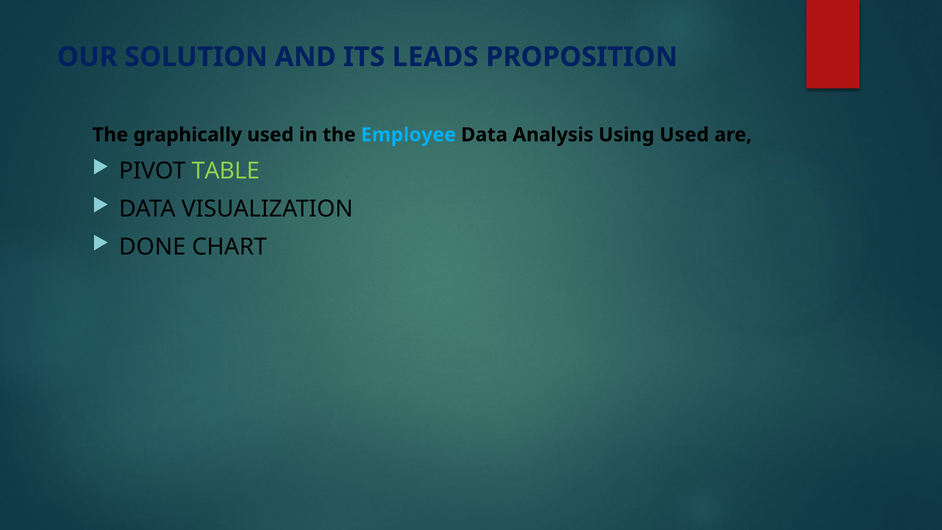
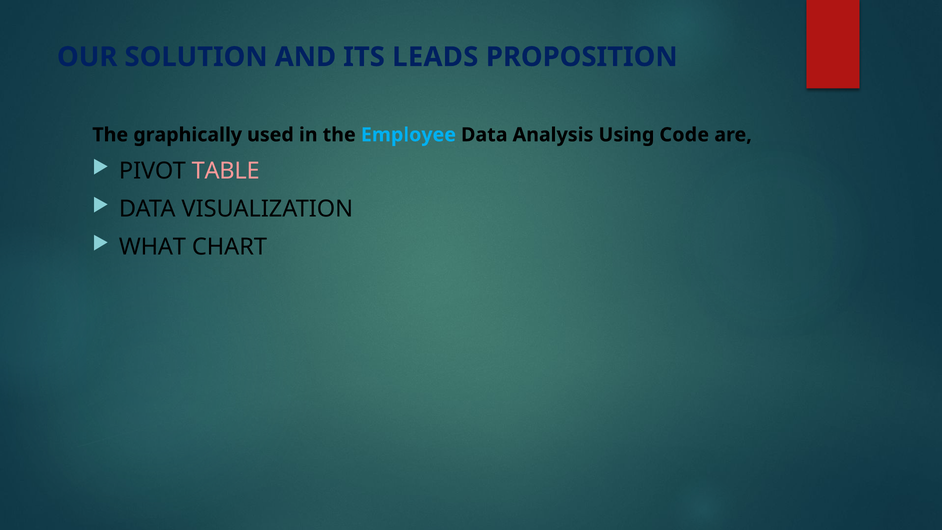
Using Used: Used -> Code (684, 135)
TABLE colour: light green -> pink (226, 171)
DONE: DONE -> WHAT (152, 247)
